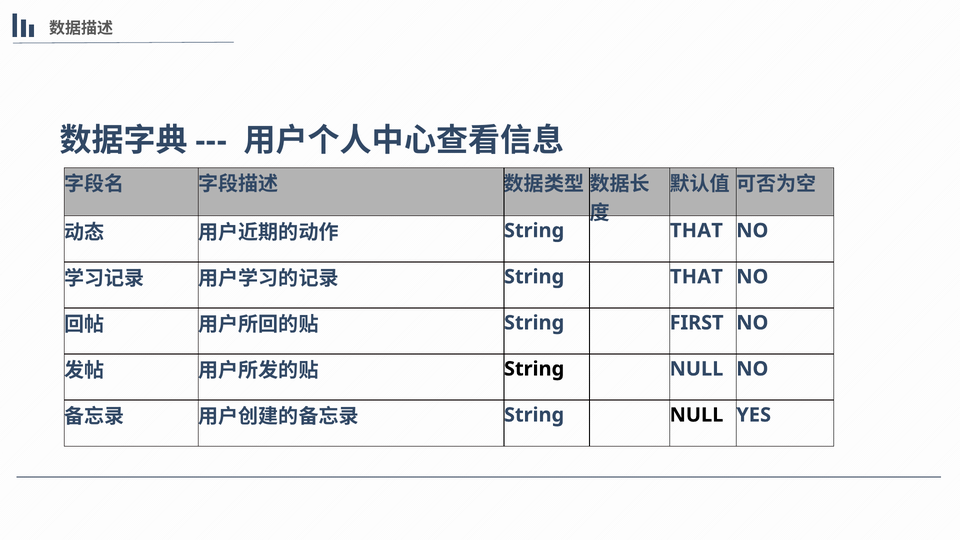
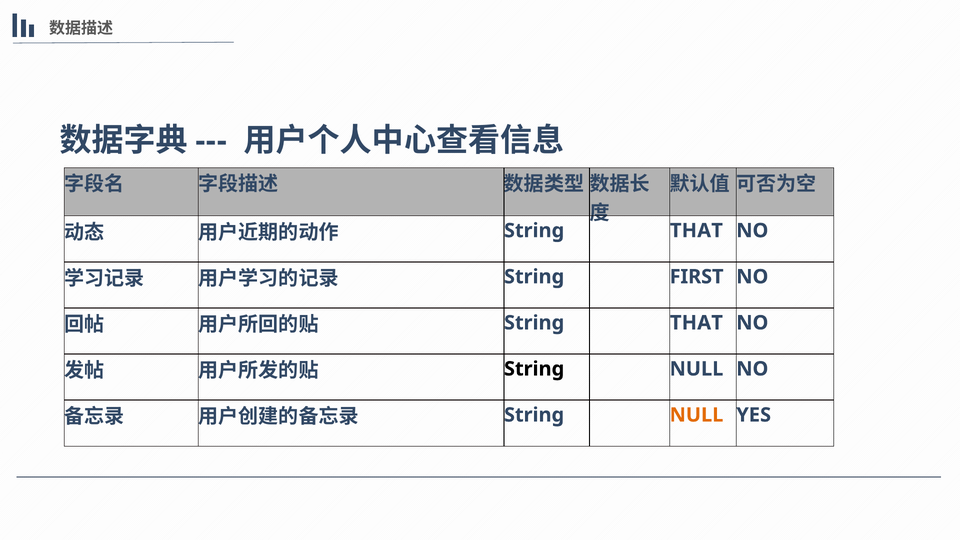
THAT: THAT -> FIRST (697, 277)
FIRST: FIRST -> THAT (696, 323)
NULL colour: black -> orange (696, 415)
